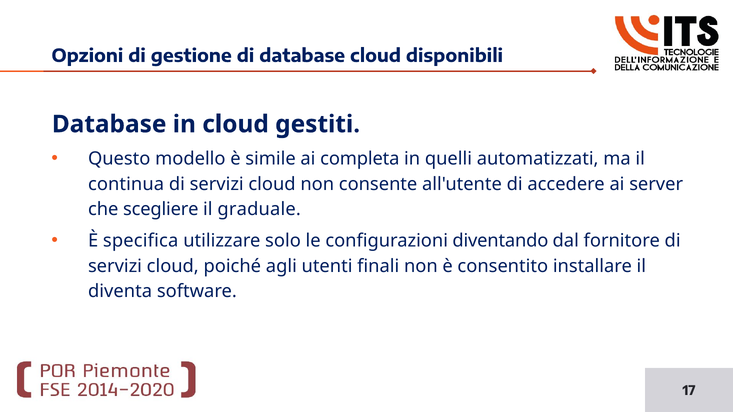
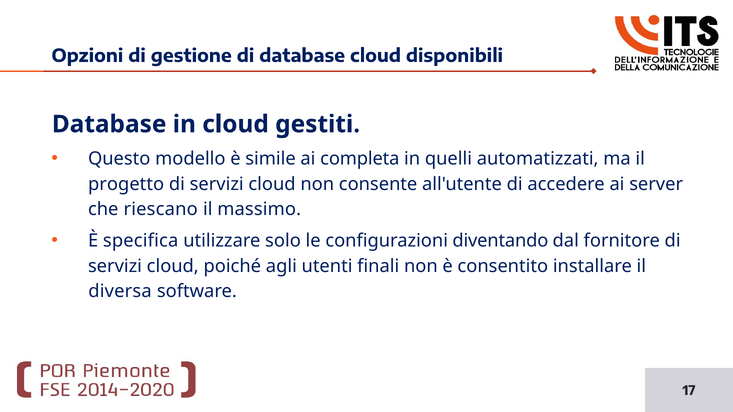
continua: continua -> progetto (126, 184)
scegliere: scegliere -> riescano (161, 209)
graduale: graduale -> massimo (259, 209)
diventa: diventa -> diversa (120, 291)
